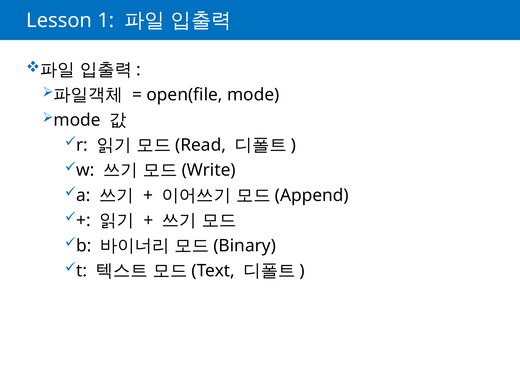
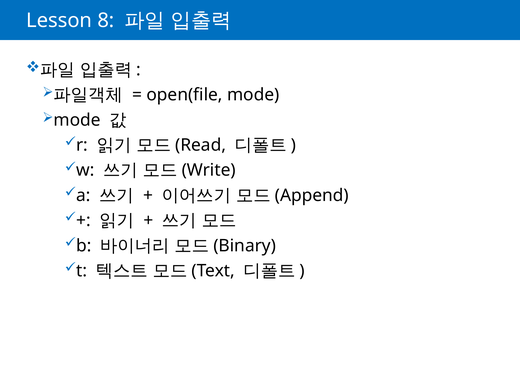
1: 1 -> 8 (106, 21)
